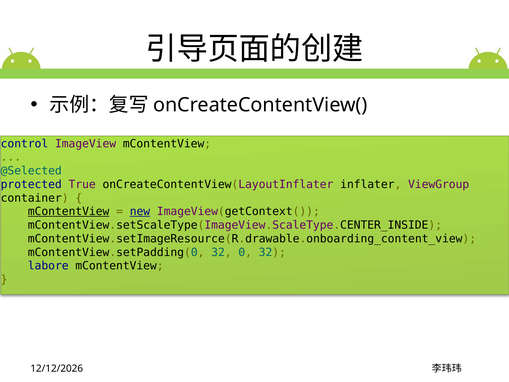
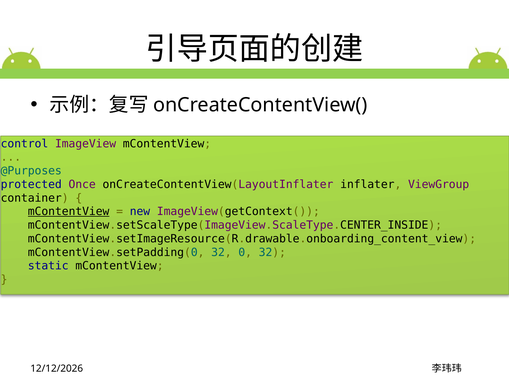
@Selected: @Selected -> @Purposes (31, 171)
True: True -> Once (82, 184)
new underline: present -> none (140, 211)
labore: labore -> static (48, 266)
